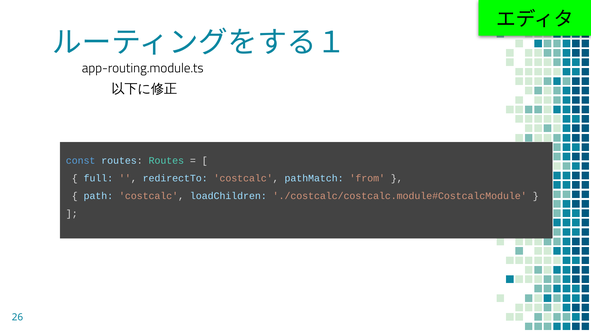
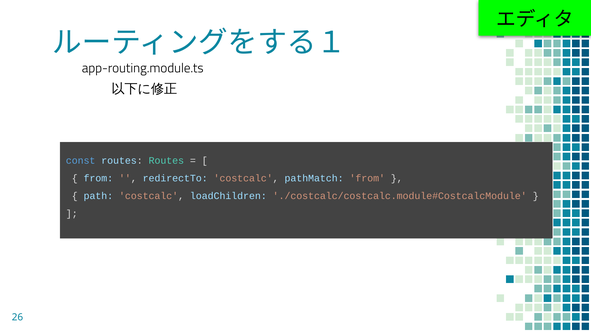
full: full -> from (98, 178)
